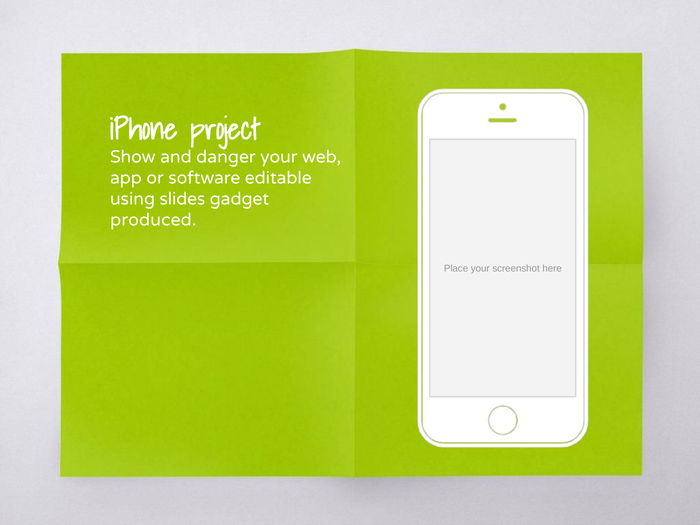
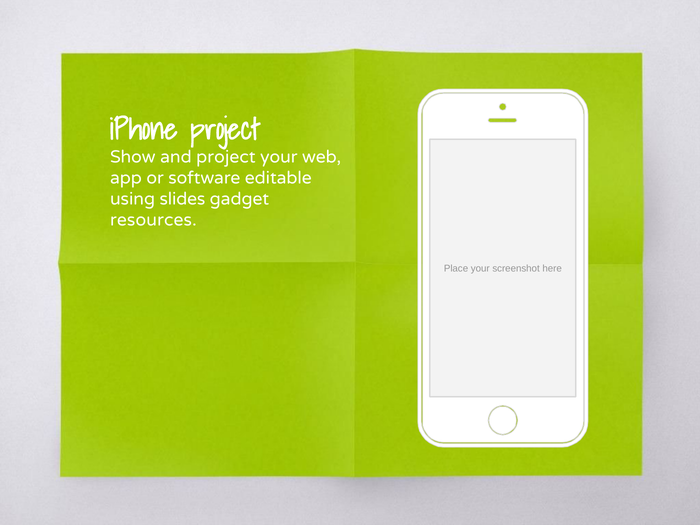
and danger: danger -> project (226, 157)
produced: produced -> resources (153, 220)
